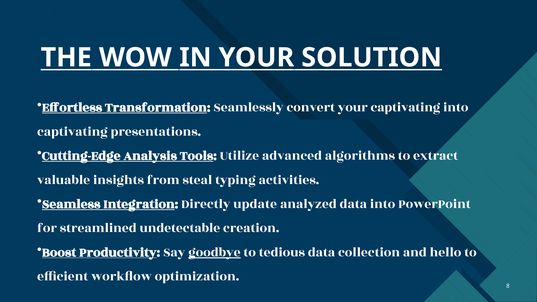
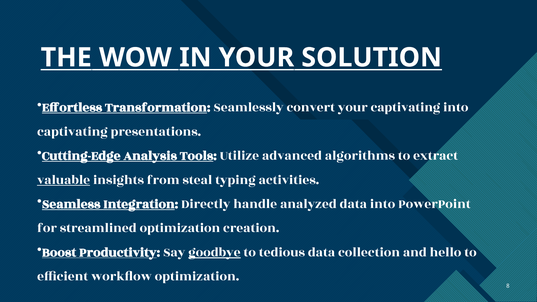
valuable underline: none -> present (64, 180)
update: update -> handle (255, 204)
streamlined undetectable: undetectable -> optimization (180, 228)
